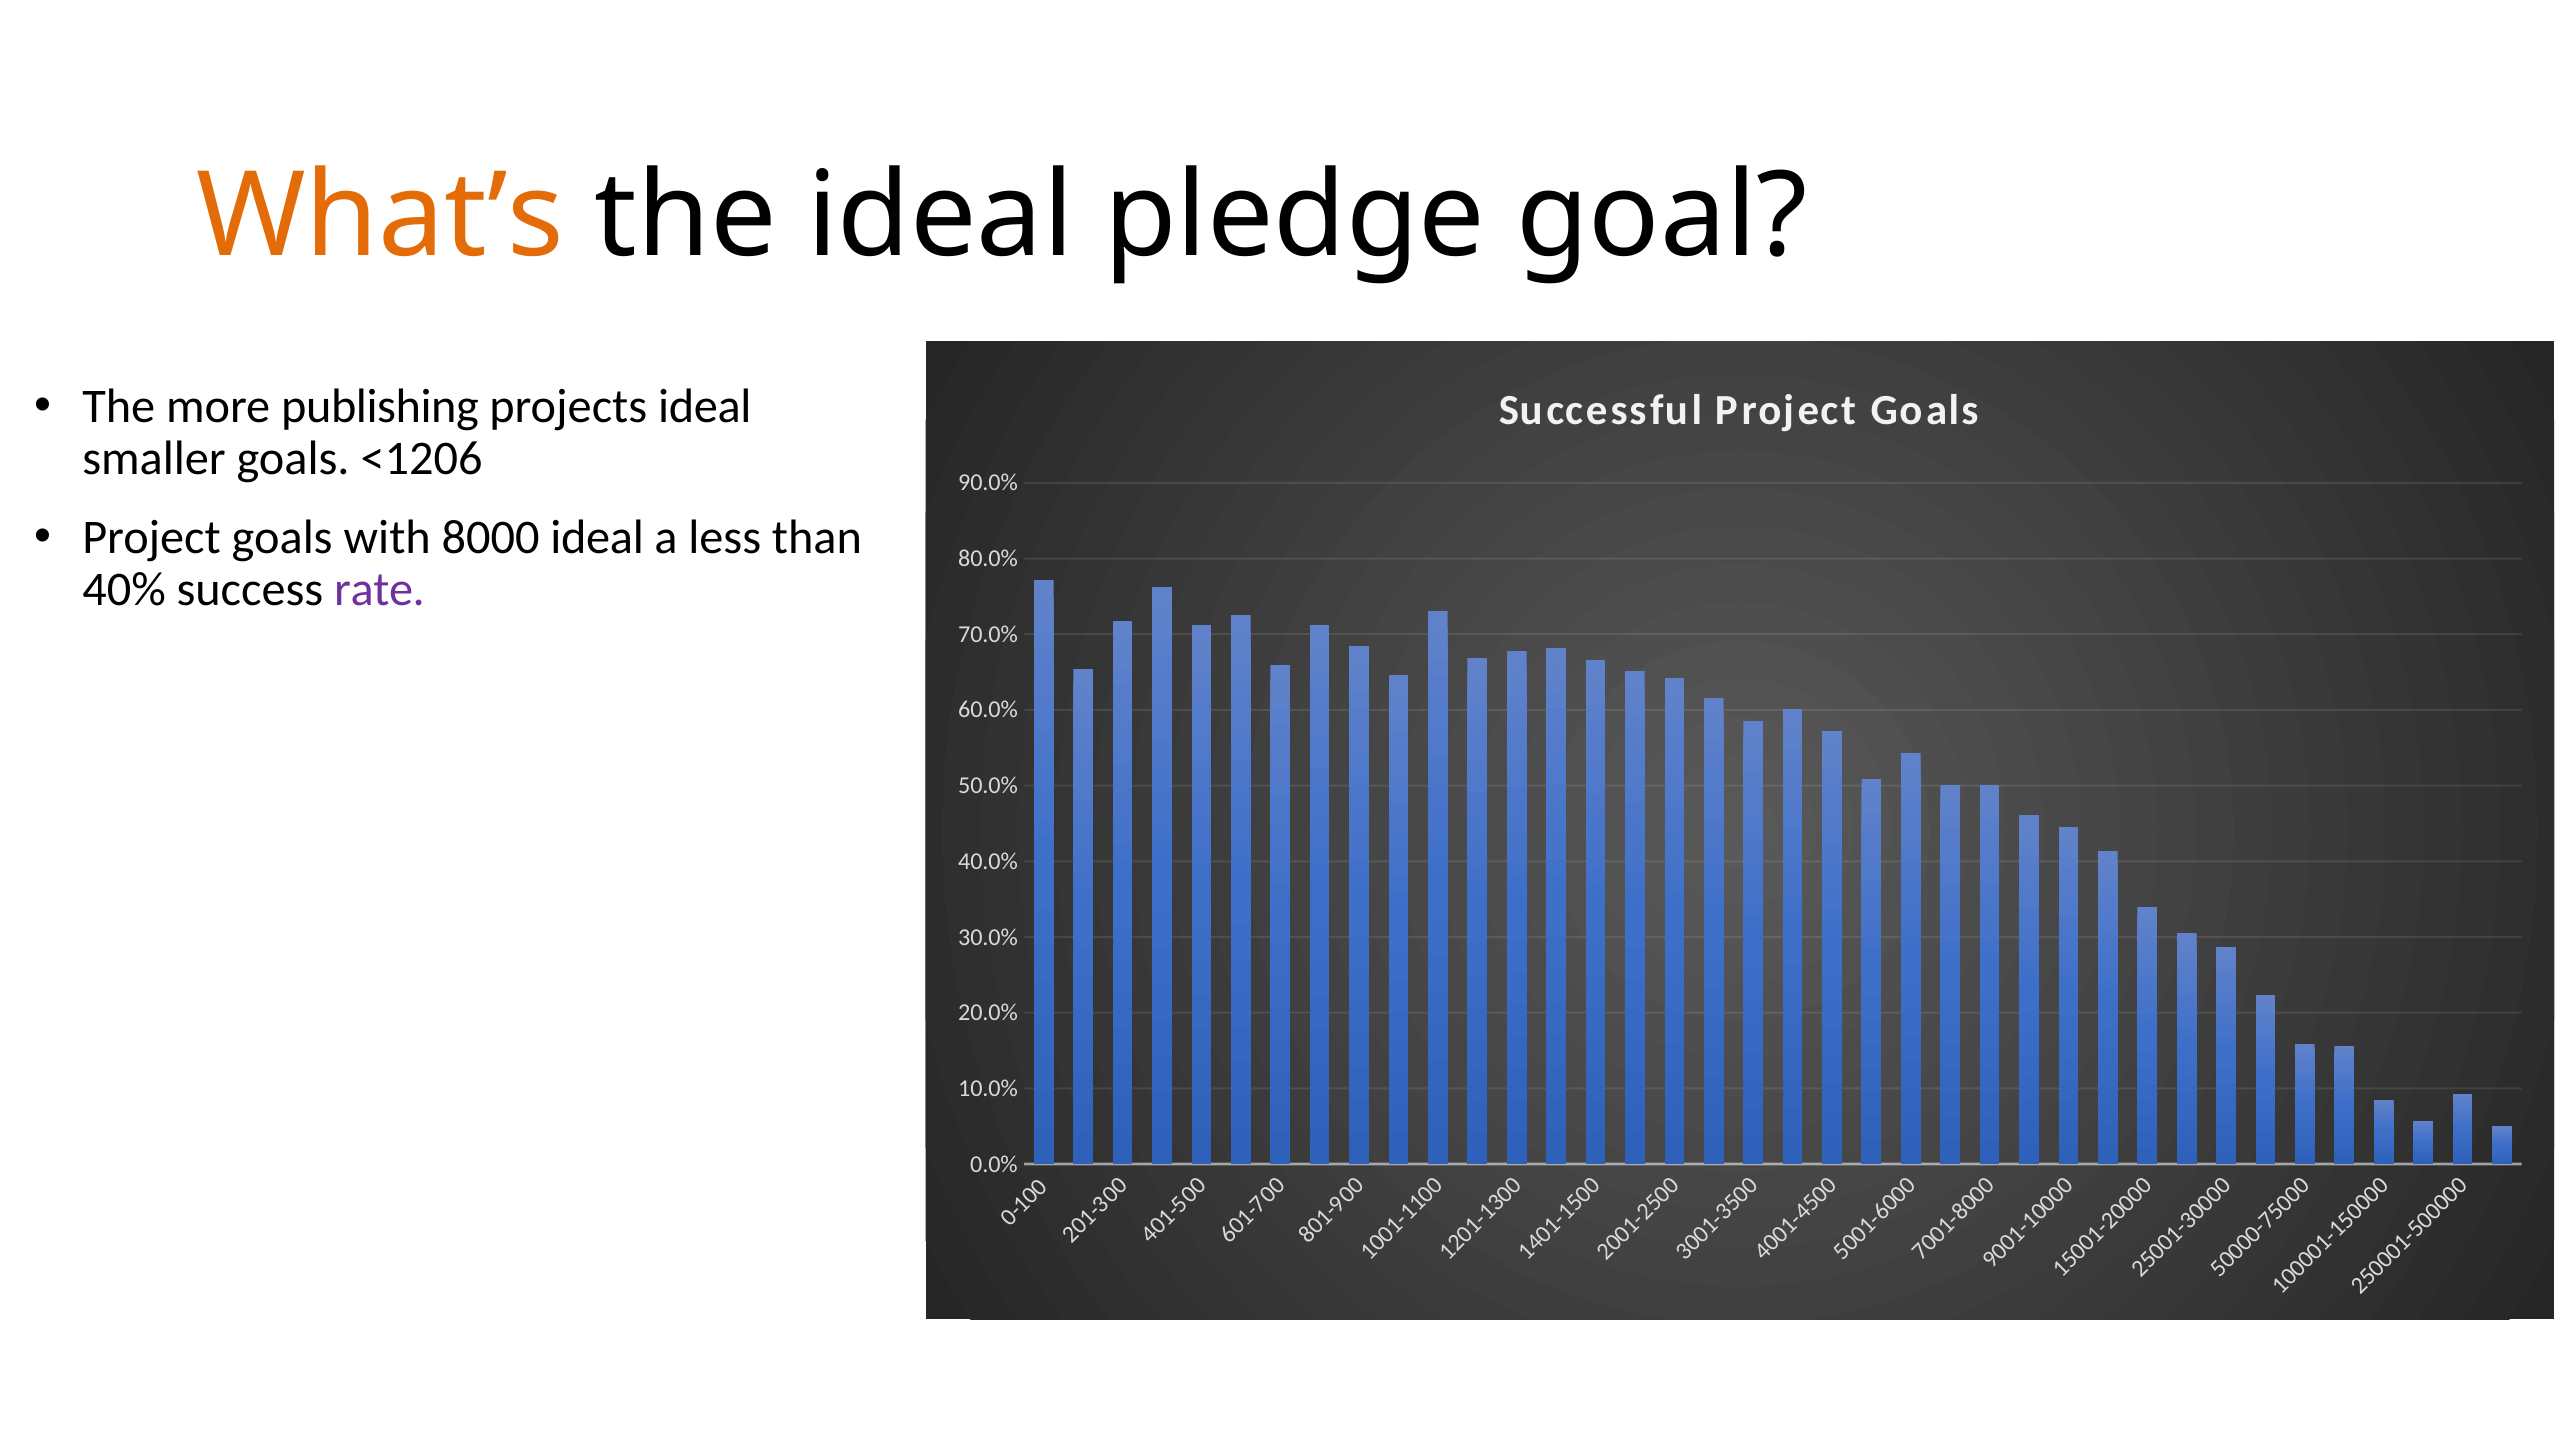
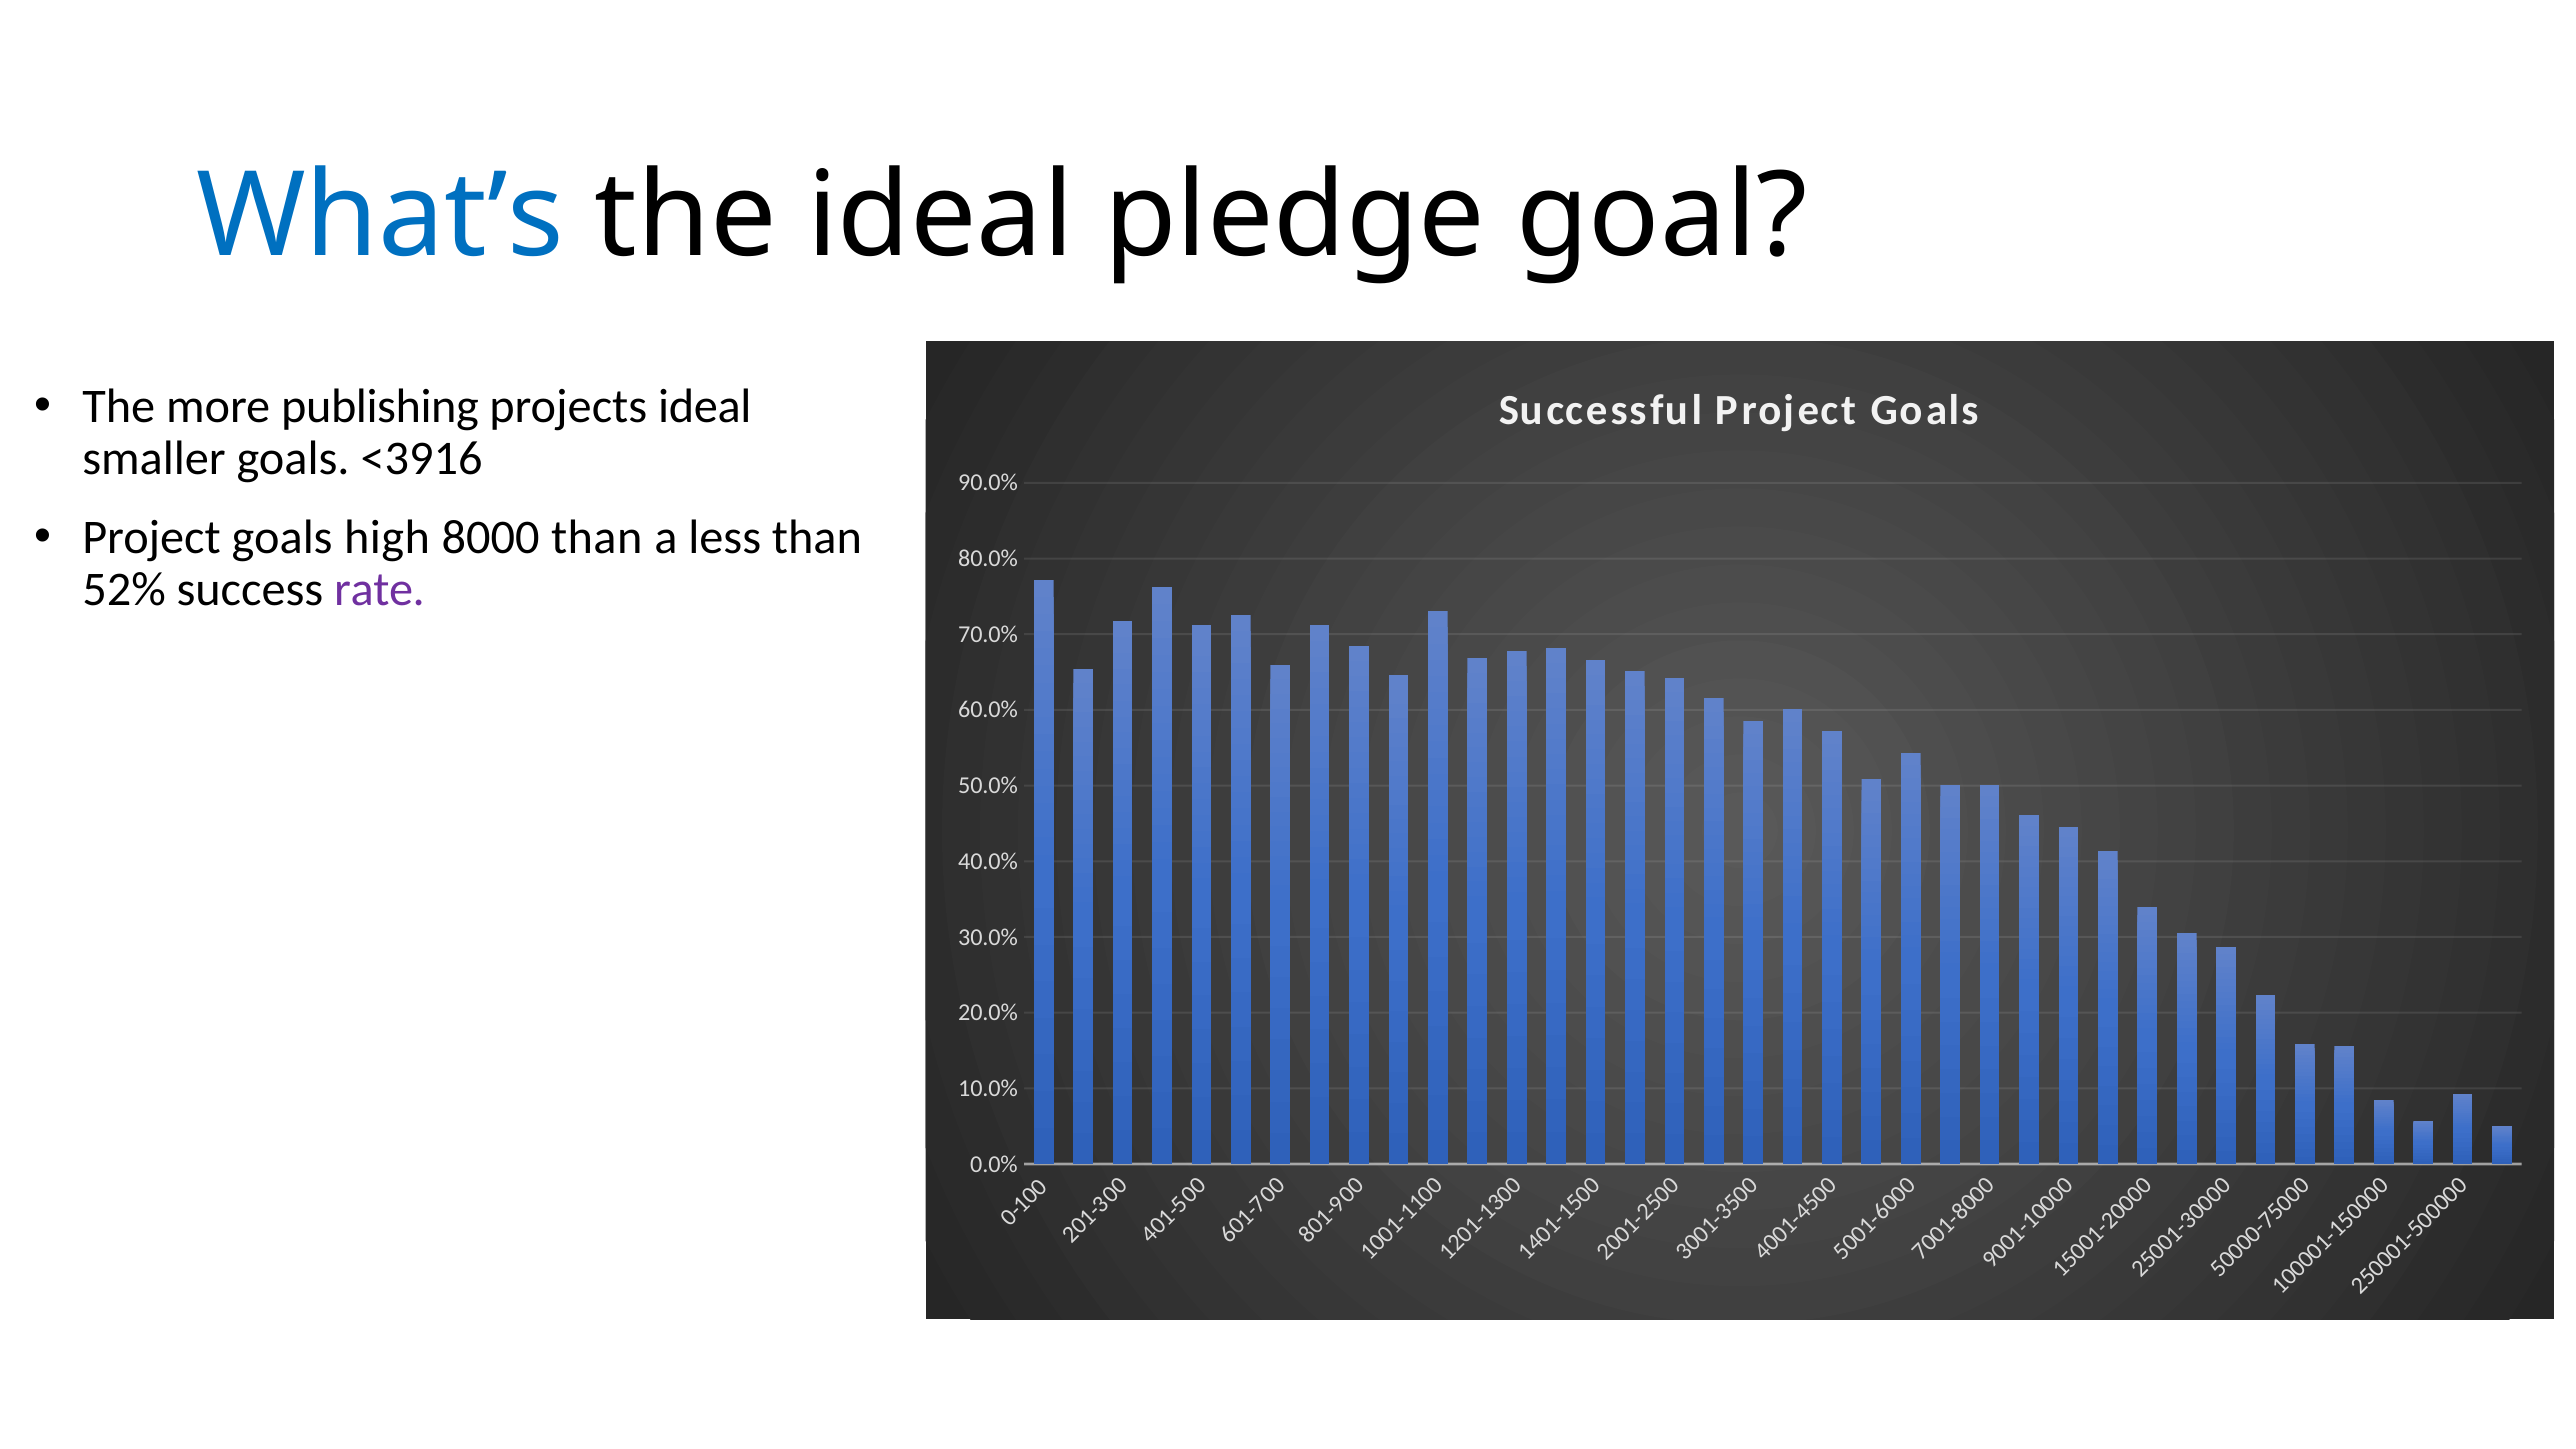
What’s colour: orange -> blue (380, 216)
<1206: <1206 -> <3916 (422, 458)
with: with -> high (387, 537)
8000 ideal: ideal -> than (597, 537)
40%: 40% -> 52% (124, 590)
